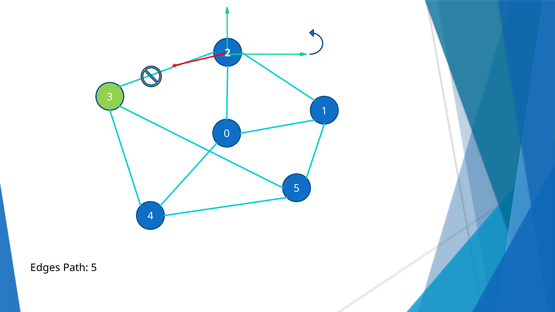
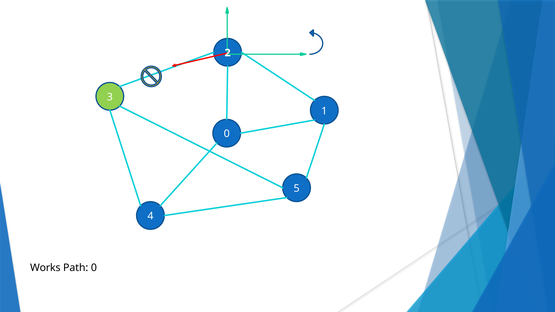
Edges: Edges -> Works (45, 268)
Path 5: 5 -> 0 (94, 268)
